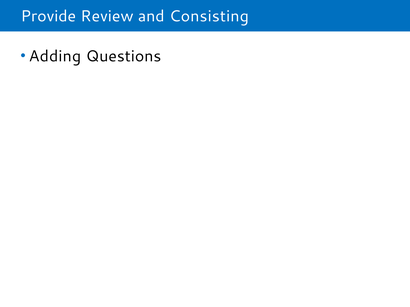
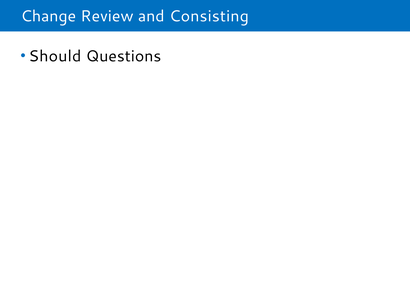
Provide: Provide -> Change (48, 16)
Adding: Adding -> Should (55, 56)
